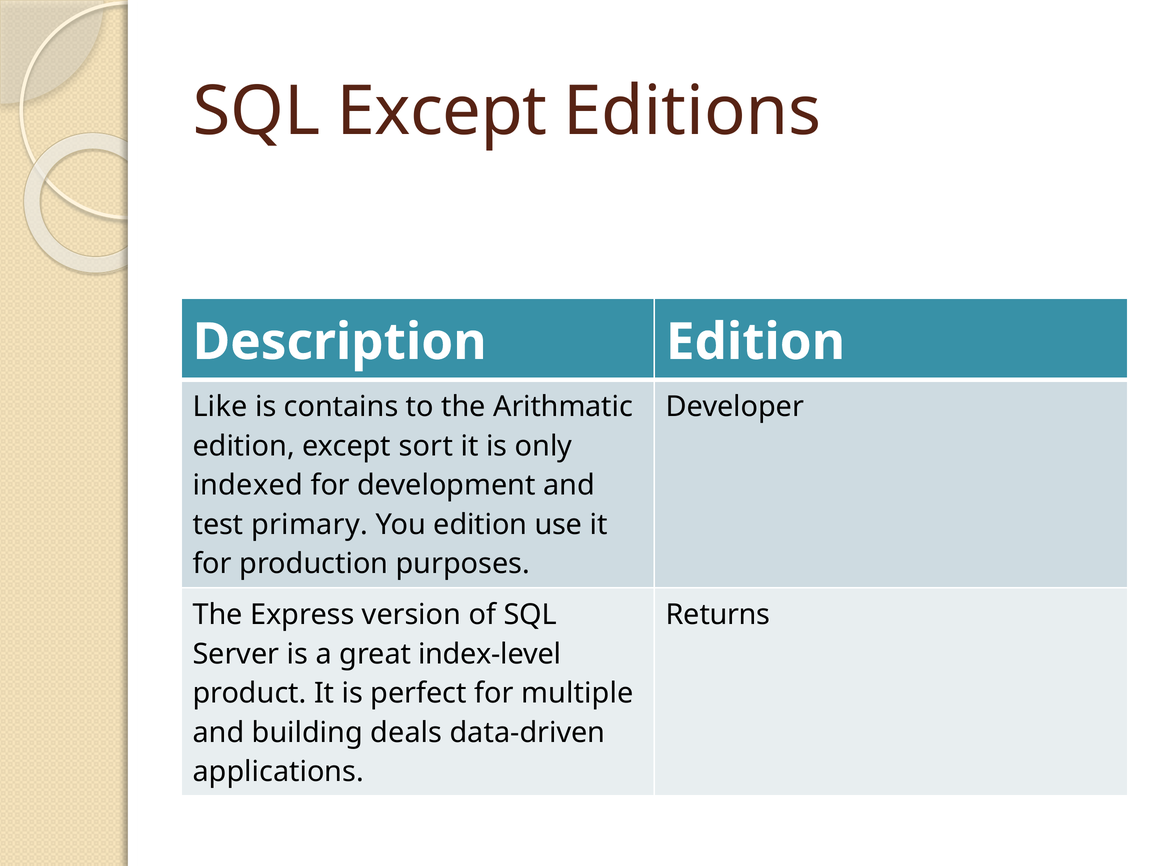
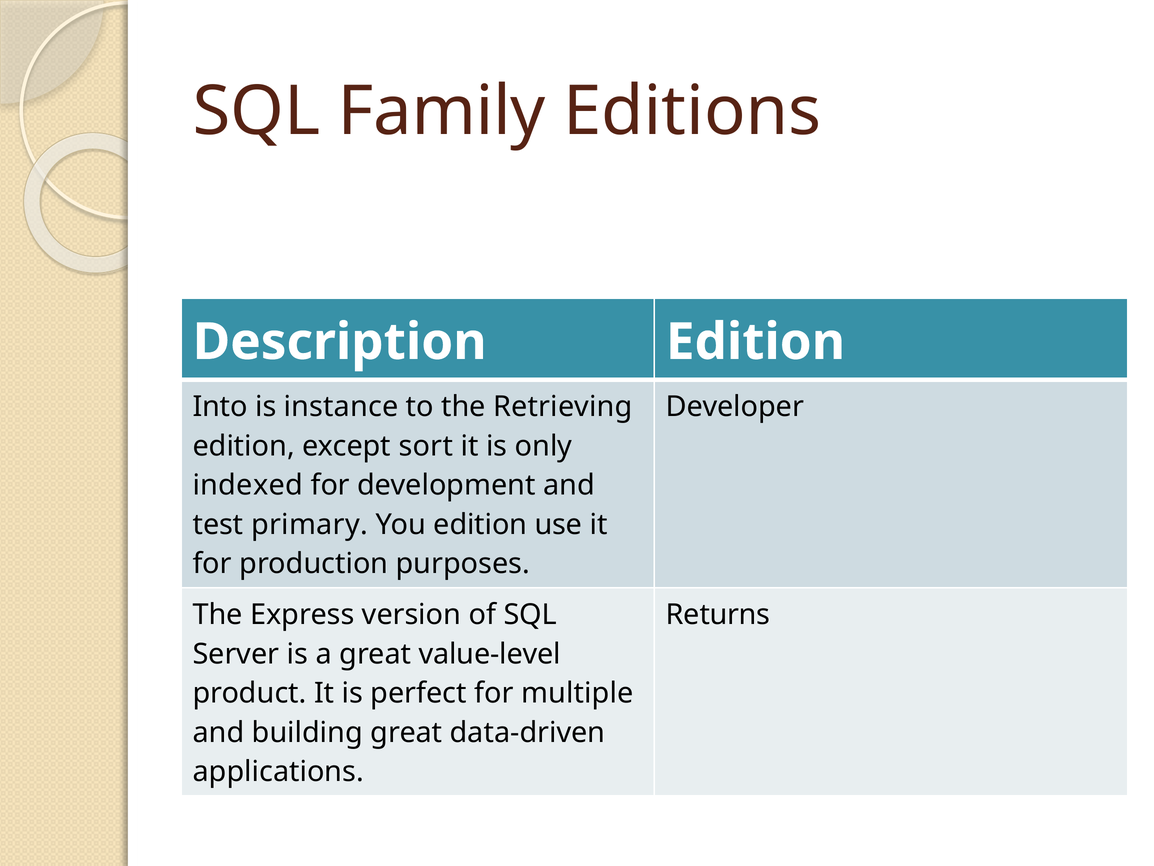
SQL Except: Except -> Family (442, 112)
Like: Like -> Into (220, 407)
contains: contains -> instance (341, 407)
Arithmatic: Arithmatic -> Retrieving (563, 407)
index-level: index-level -> value-level (490, 654)
building deals: deals -> great (406, 732)
